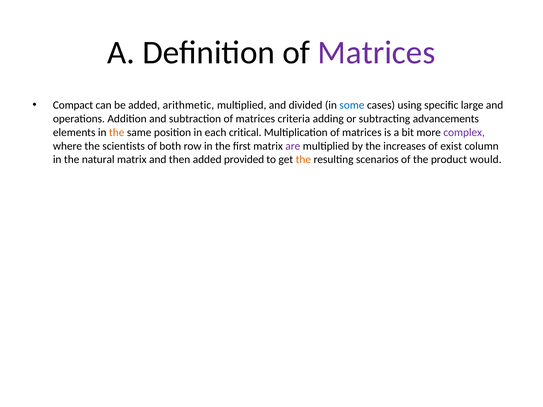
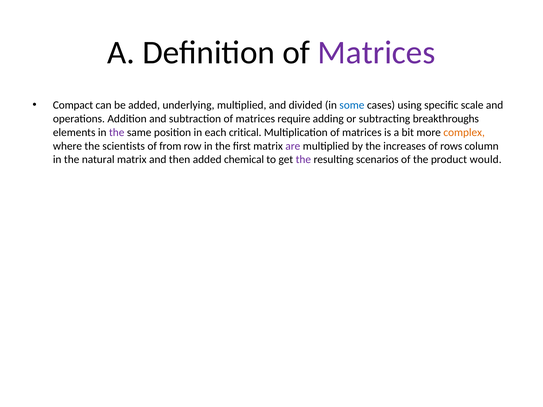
arithmetic: arithmetic -> underlying (188, 105)
large: large -> scale (472, 105)
criteria: criteria -> require (294, 119)
advancements: advancements -> breakthroughs (446, 119)
the colour: orange -> purple (117, 132)
complex colour: purple -> orange (464, 132)
both: both -> from (170, 146)
exist: exist -> rows (451, 146)
provided: provided -> chemical (244, 160)
the colour: orange -> purple (303, 160)
